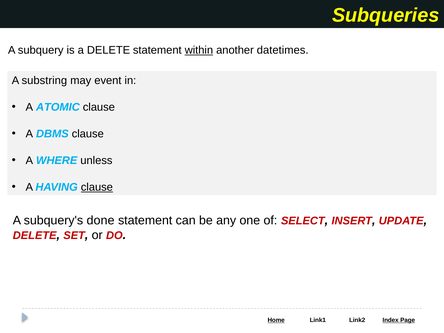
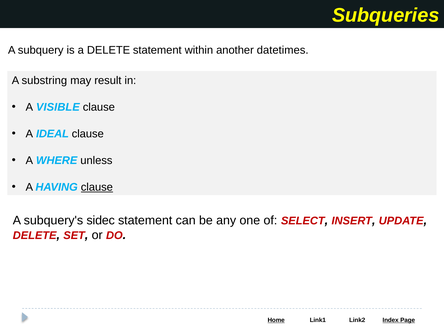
within underline: present -> none (199, 50)
event: event -> result (108, 81)
ATOMIC: ATOMIC -> VISIBLE (58, 107)
DBMS: DBMS -> IDEAL (52, 134)
done: done -> sidec (101, 220)
